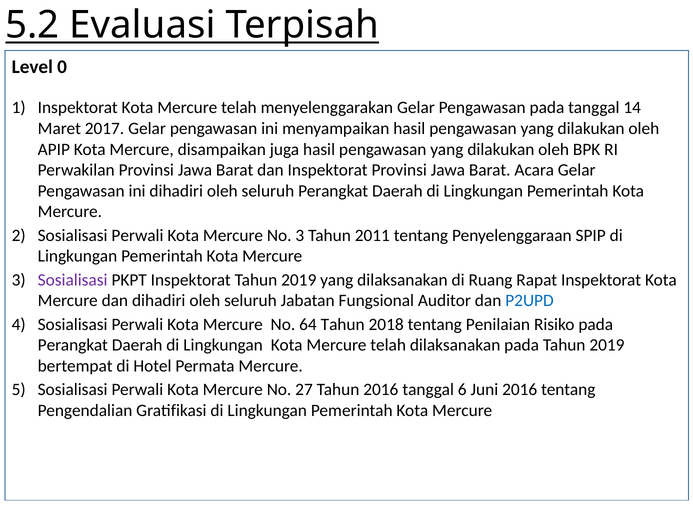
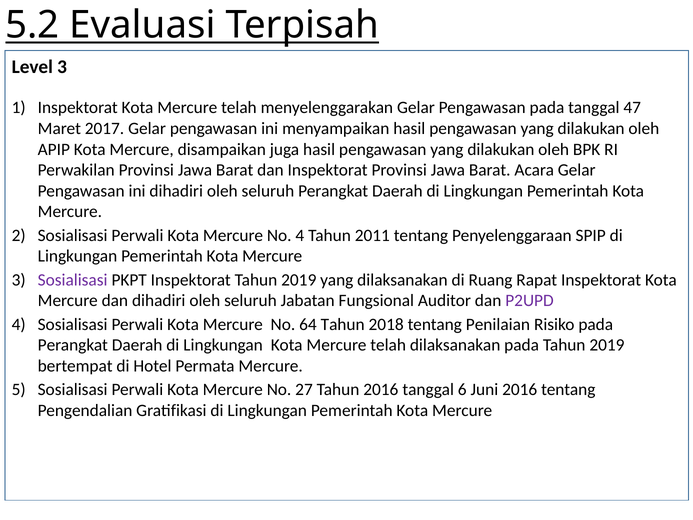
Level 0: 0 -> 3 (62, 67)
14: 14 -> 47 (632, 108)
No 3: 3 -> 4 (300, 235)
P2UPD colour: blue -> purple (530, 301)
